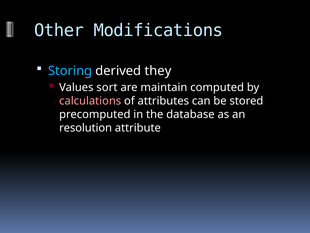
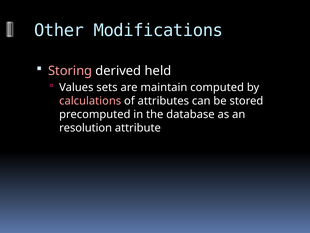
Storing colour: light blue -> pink (70, 71)
they: they -> held (158, 71)
sort: sort -> sets (107, 87)
